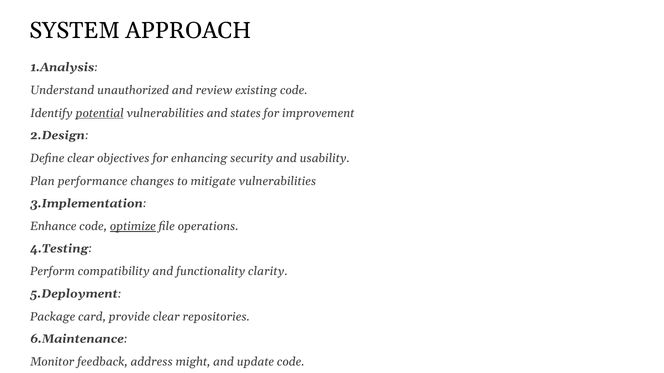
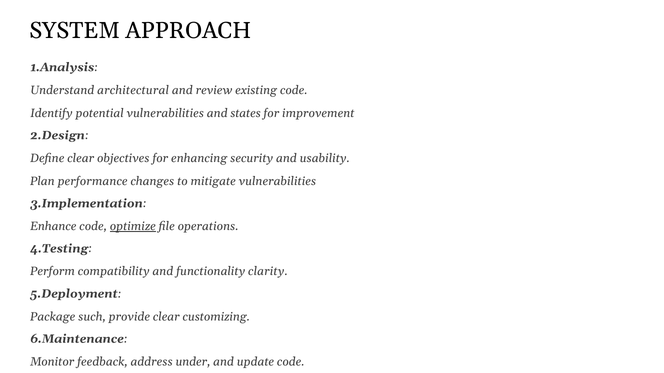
unauthorized: unauthorized -> architectural (133, 90)
potential underline: present -> none (100, 113)
card: card -> such (92, 317)
repositories: repositories -> customizing (216, 317)
might: might -> under (193, 362)
